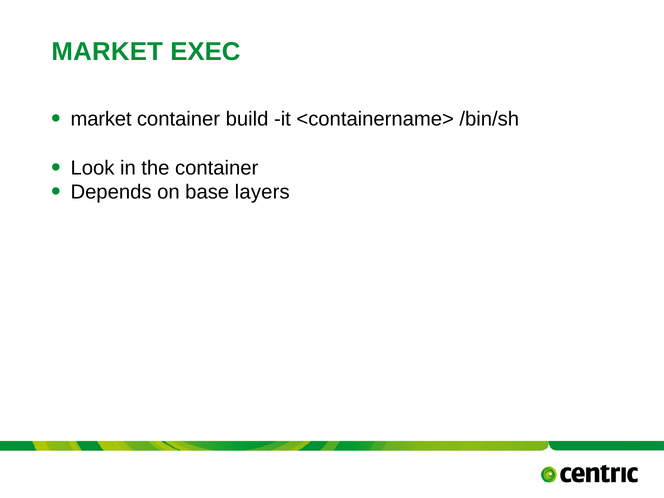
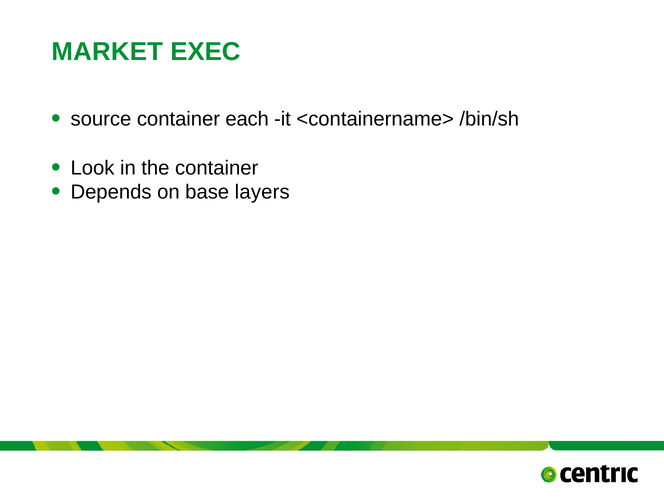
market: market -> source (101, 119)
build: build -> each (247, 119)
